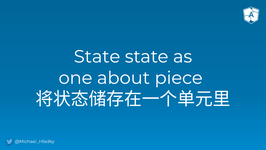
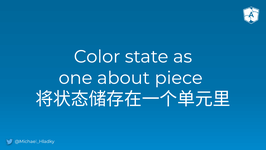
State: State -> Color (97, 57)
